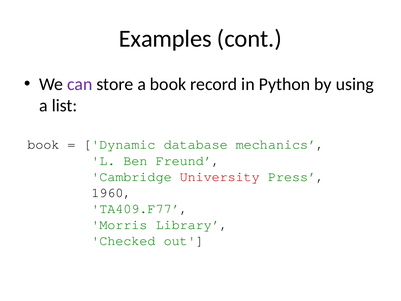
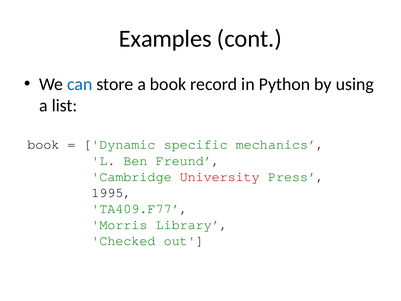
can colour: purple -> blue (80, 84)
database: database -> specific (196, 144)
1960: 1960 -> 1995 (112, 193)
